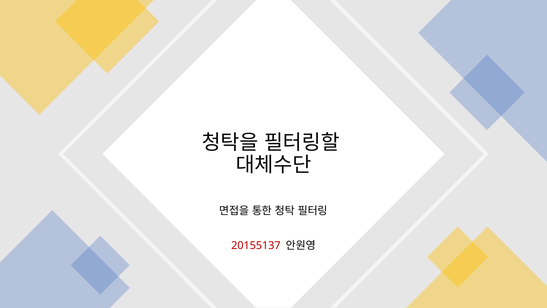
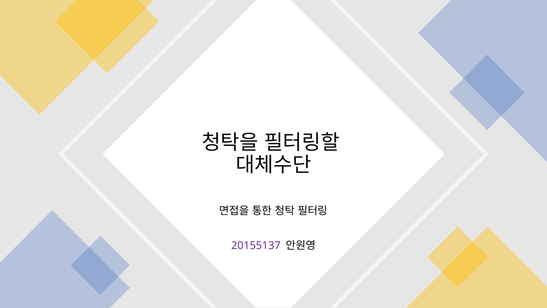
20155137 colour: red -> purple (256, 245)
